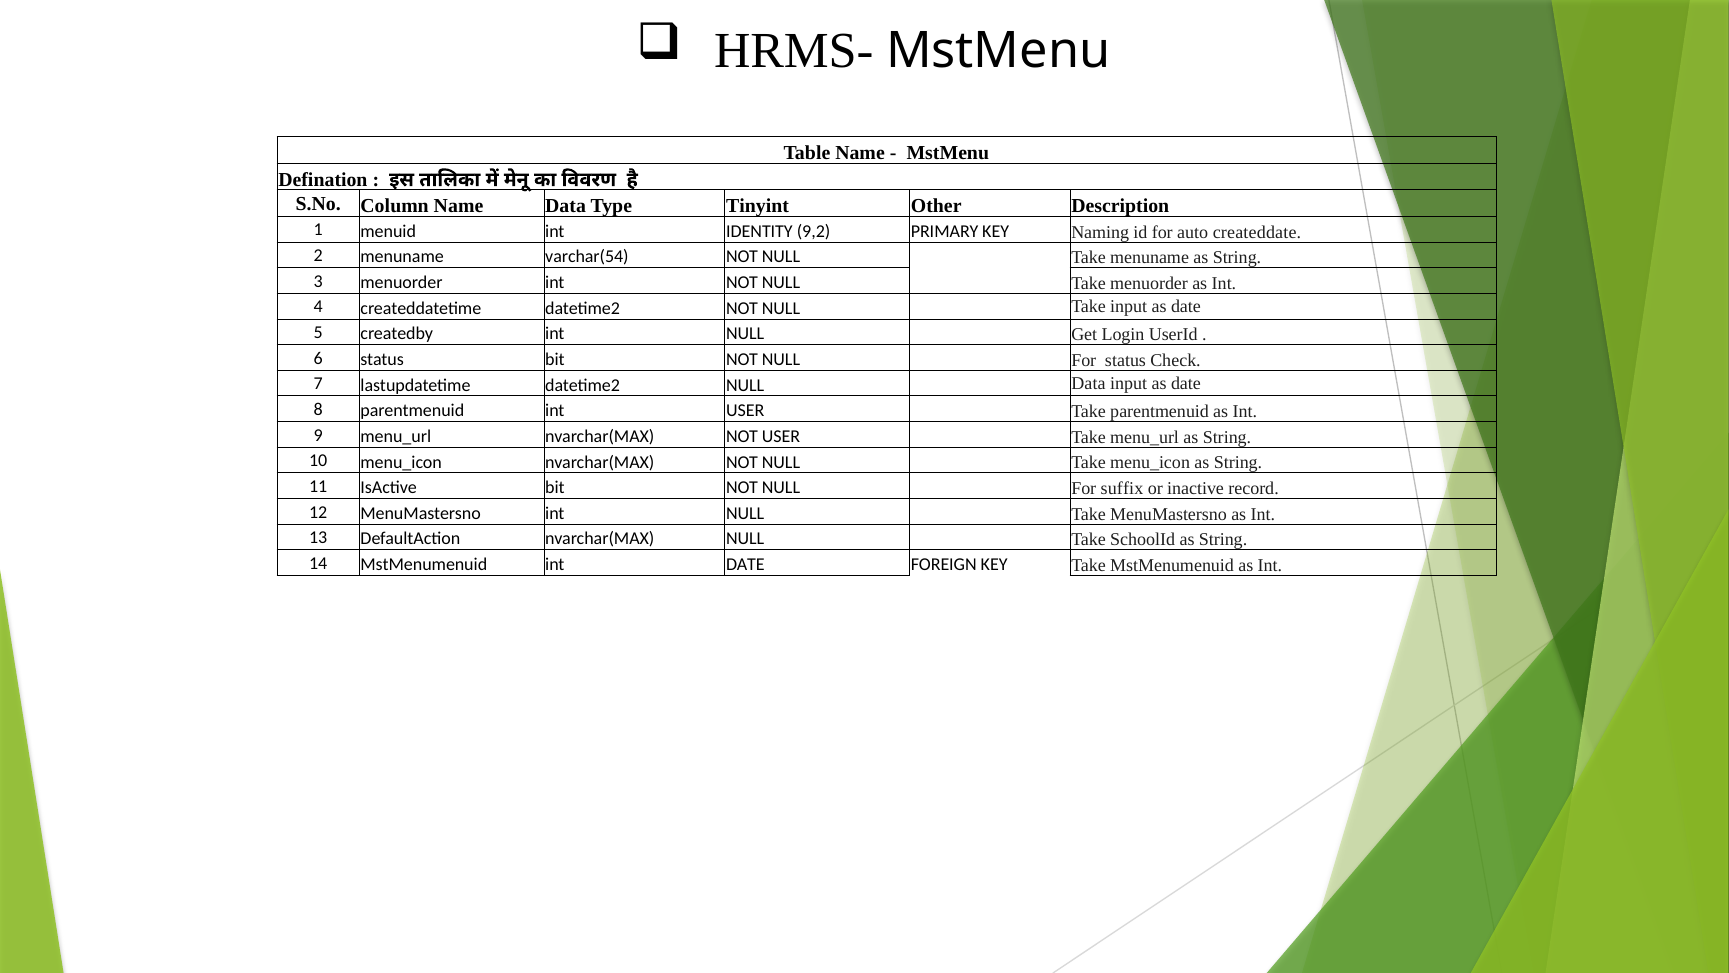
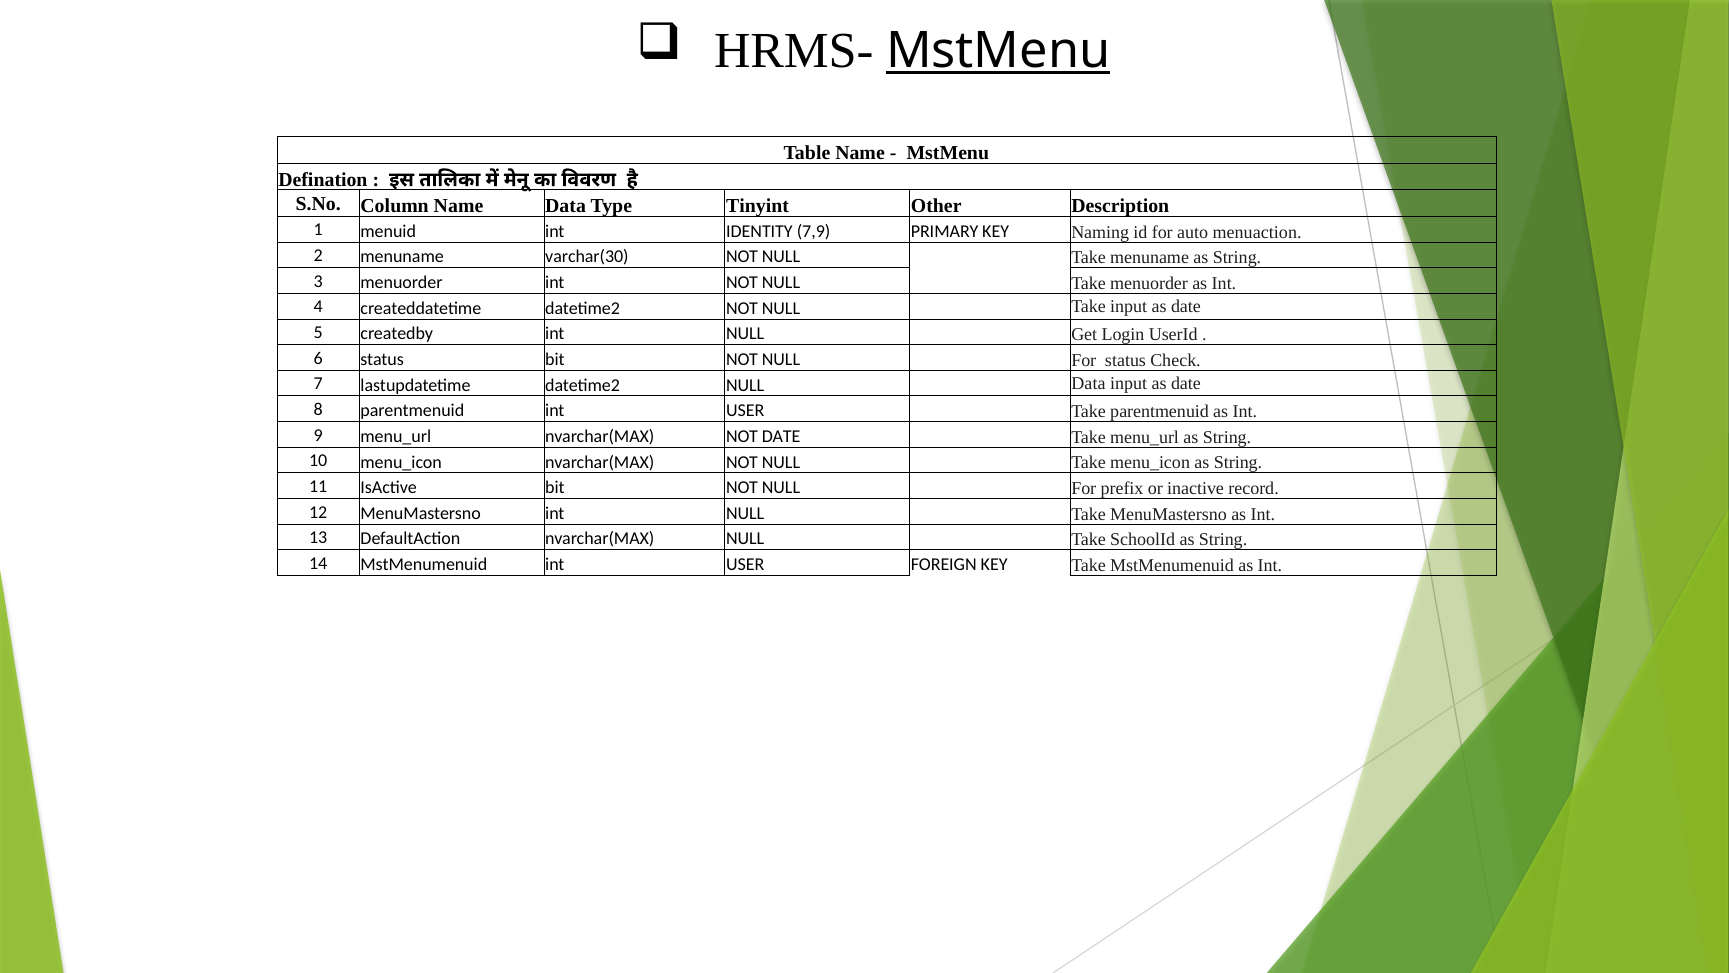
MstMenu underline: none -> present (998, 51)
9,2: 9,2 -> 7,9 (814, 231)
createddate: createddate -> menuaction (1257, 232)
varchar(54: varchar(54 -> varchar(30 (587, 257)
NOT USER: USER -> DATE (781, 436)
suffix: suffix -> prefix (1122, 488)
MstMenumenuid int DATE: DATE -> USER (745, 564)
